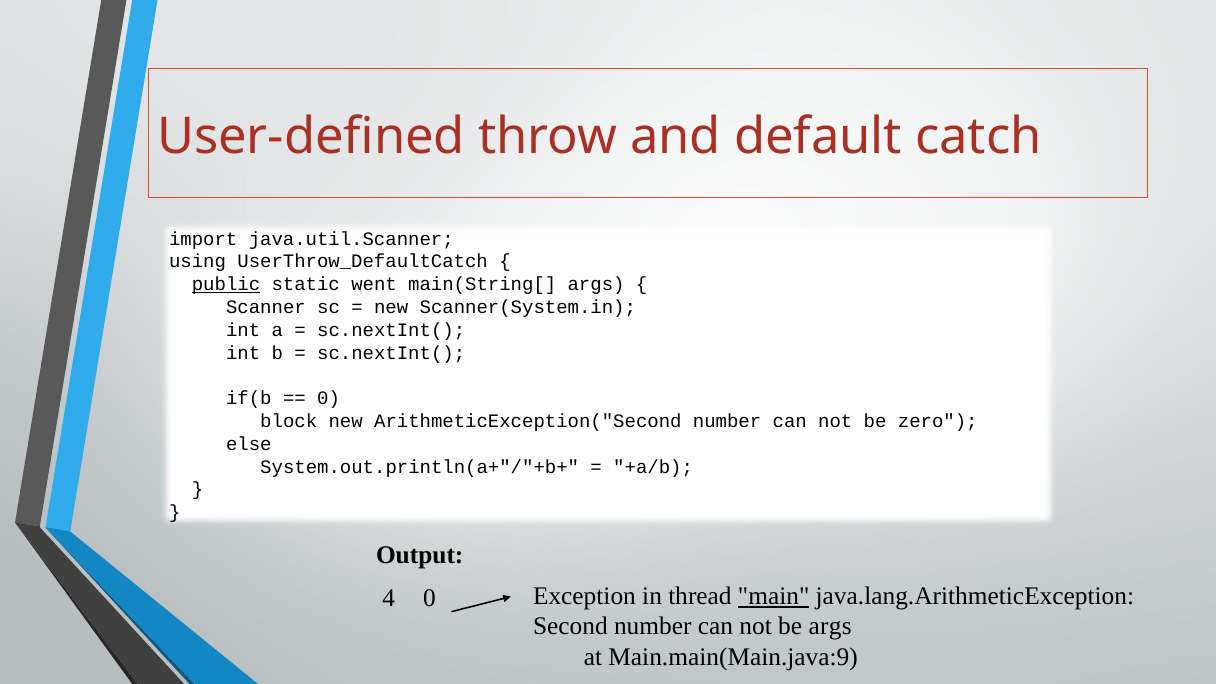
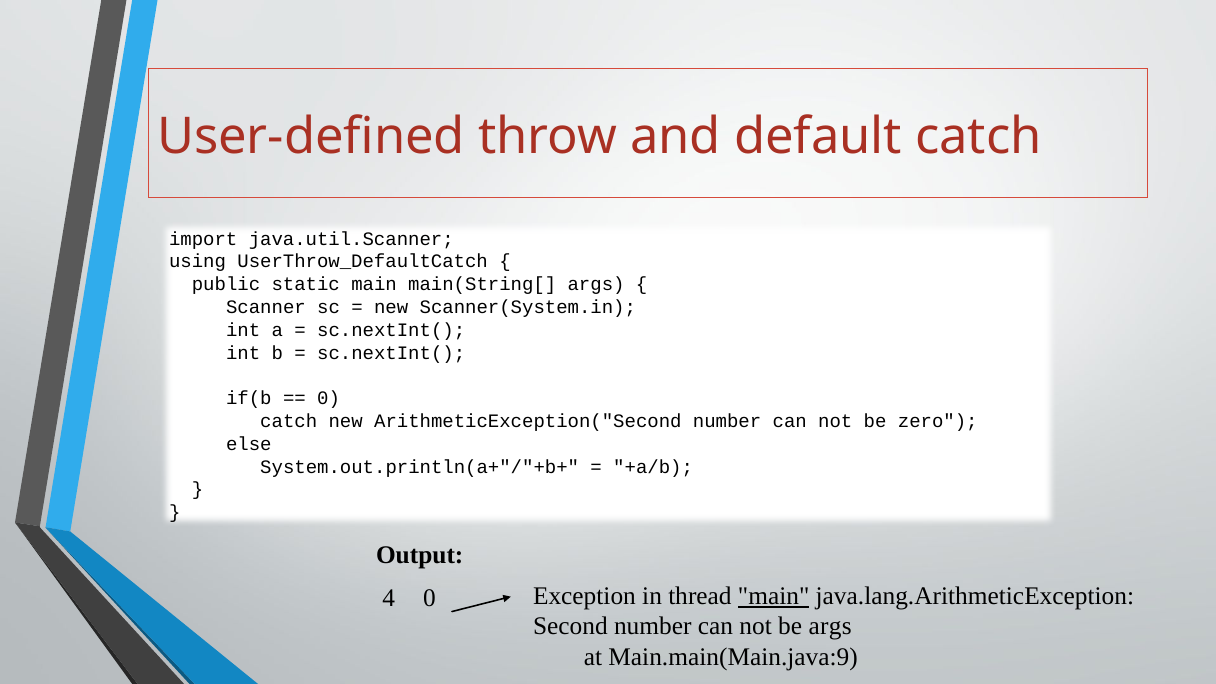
public underline: present -> none (226, 284)
static went: went -> main (374, 284)
block: block -> catch (289, 421)
